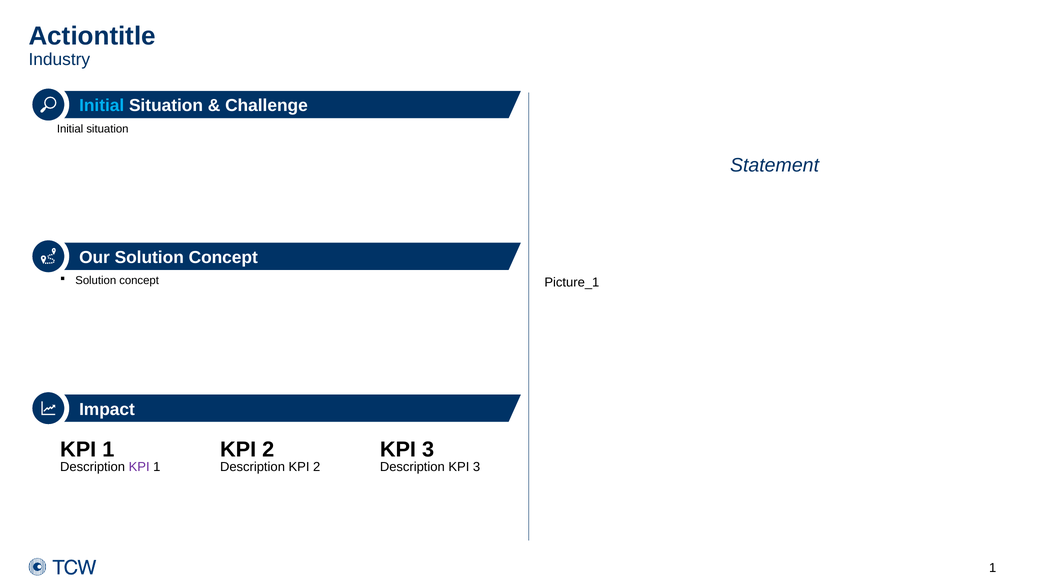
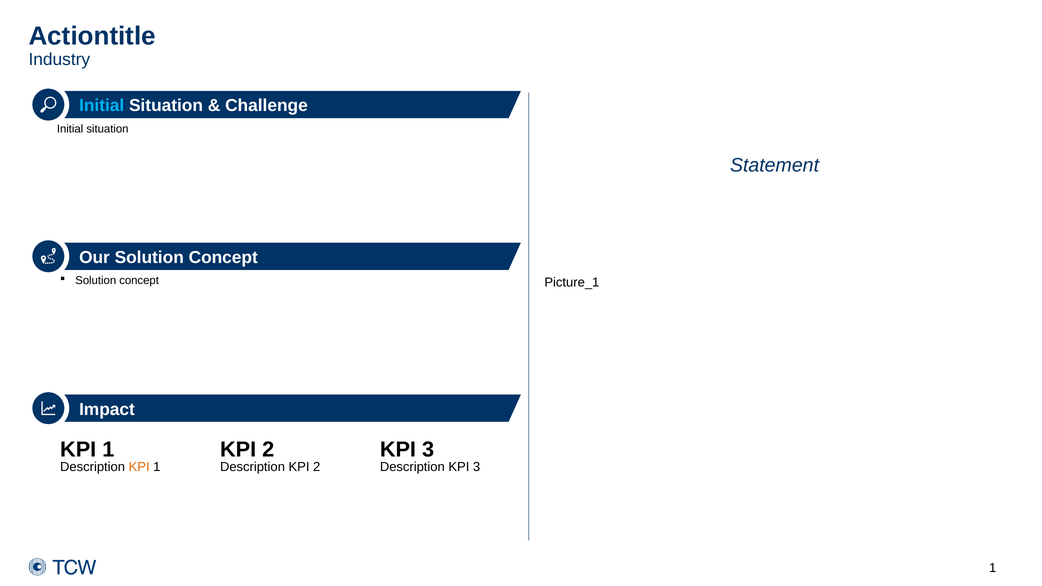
KPI colour: purple -> orange (139, 467)
